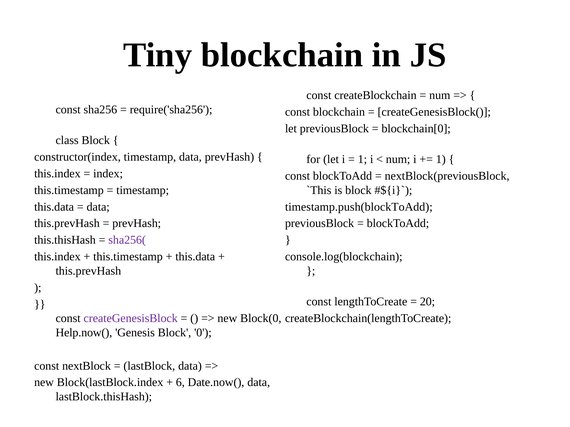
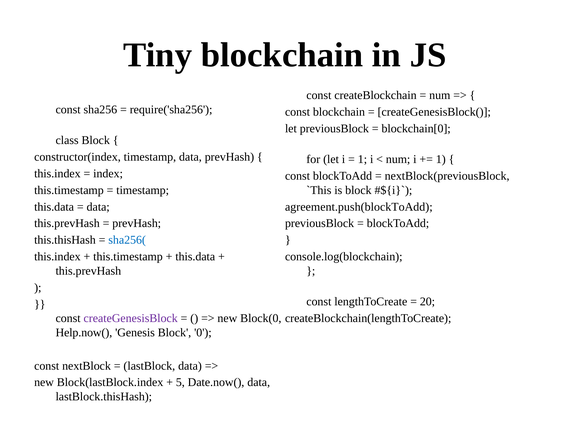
timestamp.push(blockToAdd: timestamp.push(blockToAdd -> agreement.push(blockToAdd (359, 207)
sha256( colour: purple -> blue (127, 240)
6: 6 -> 5 (180, 383)
